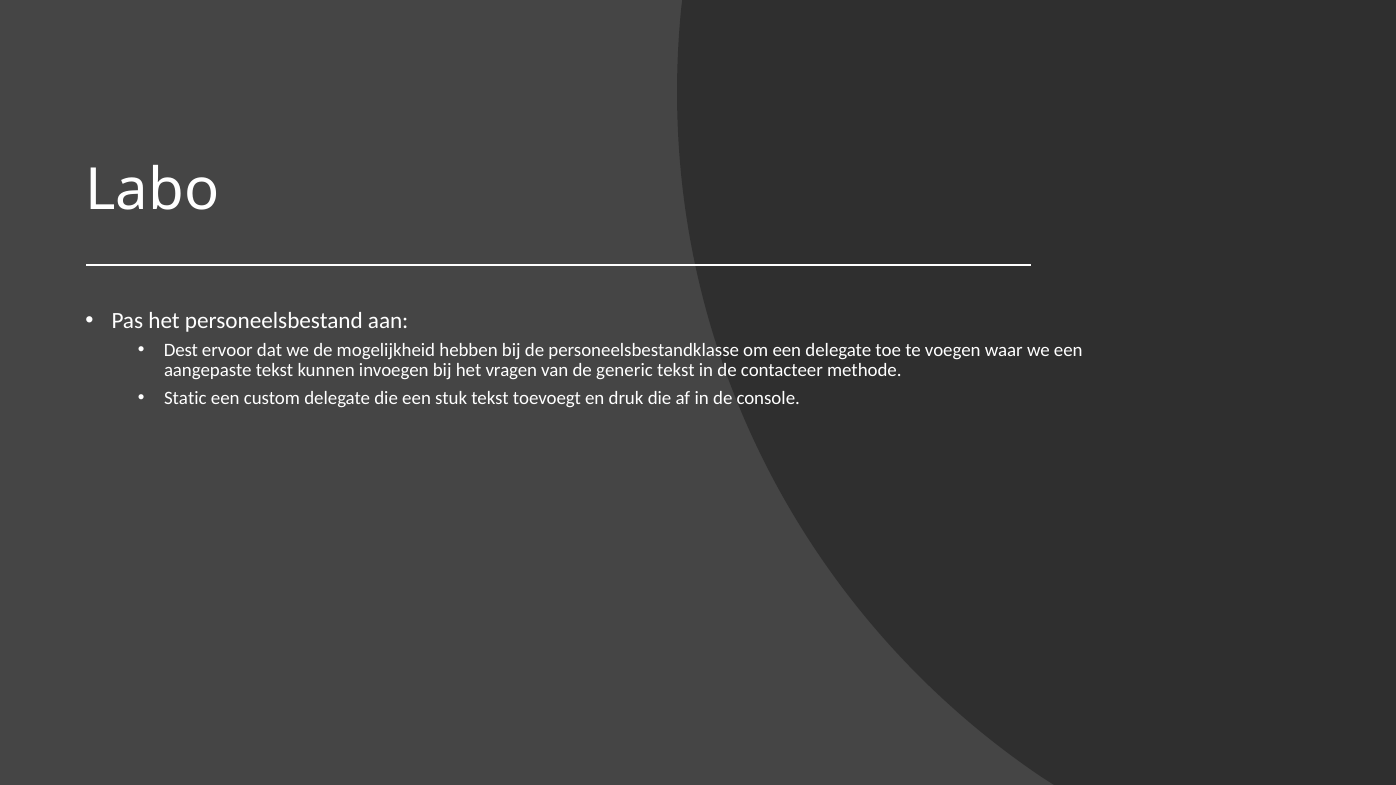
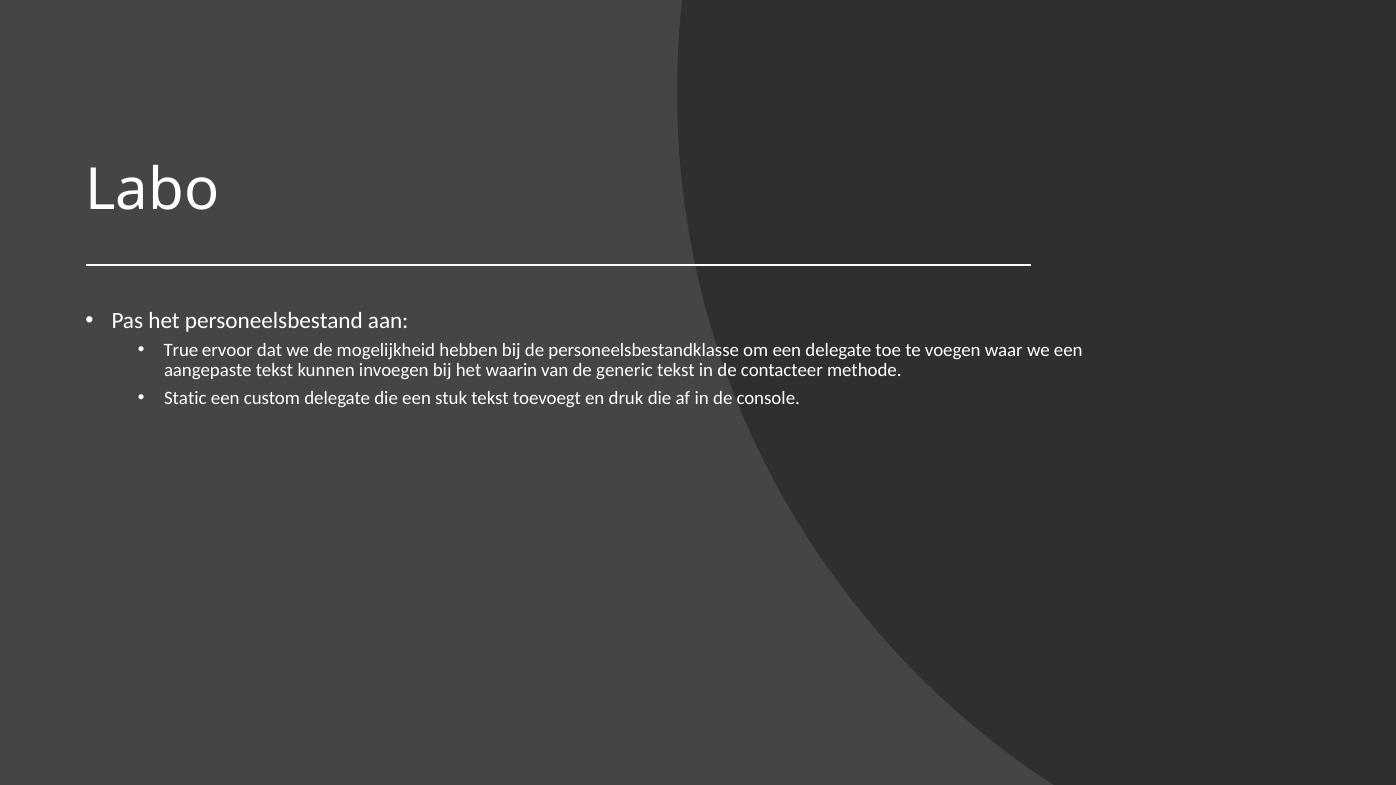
Dest: Dest -> True (181, 350)
vragen: vragen -> waarin (511, 371)
